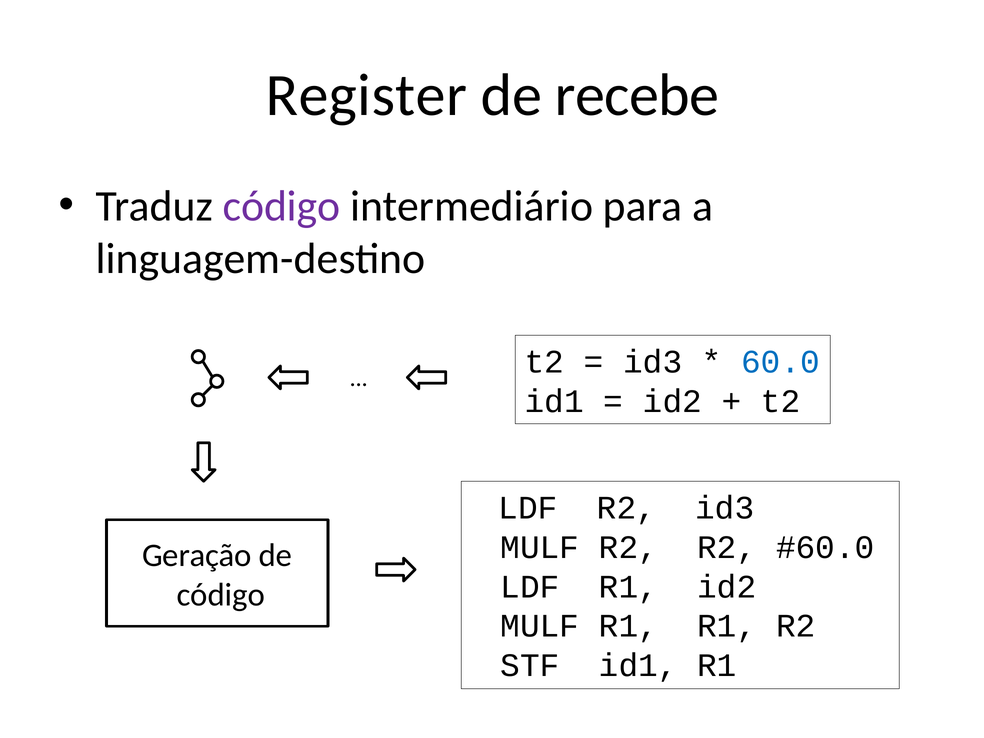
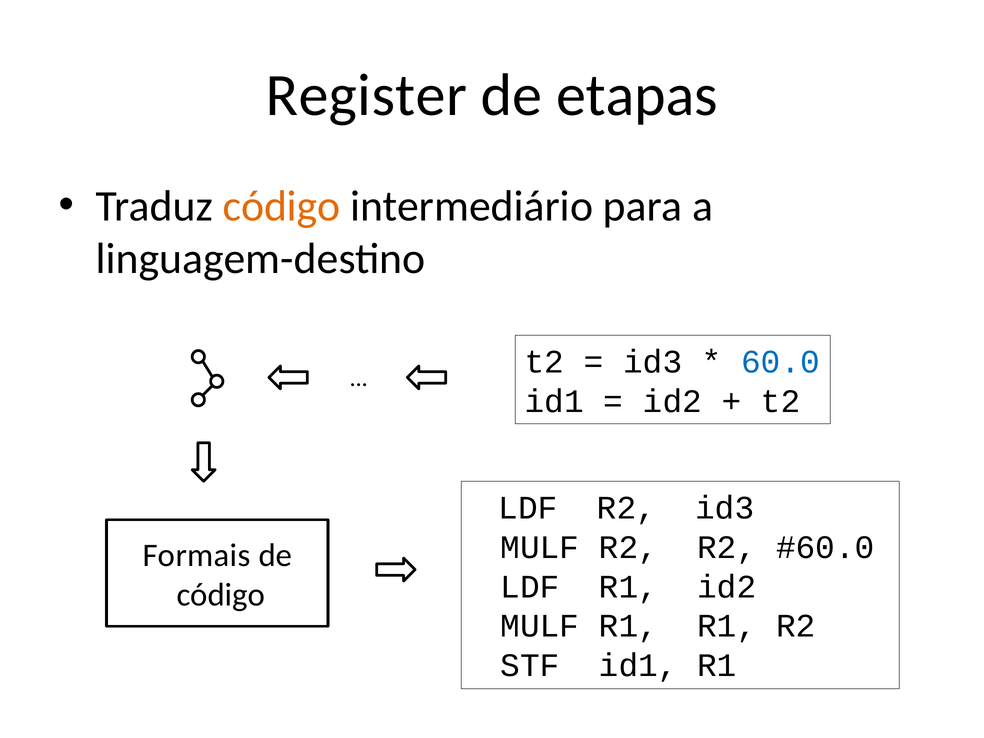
recebe: recebe -> etapas (637, 95)
código colour: purple -> orange (282, 206)
Geração: Geração -> Formais (197, 556)
